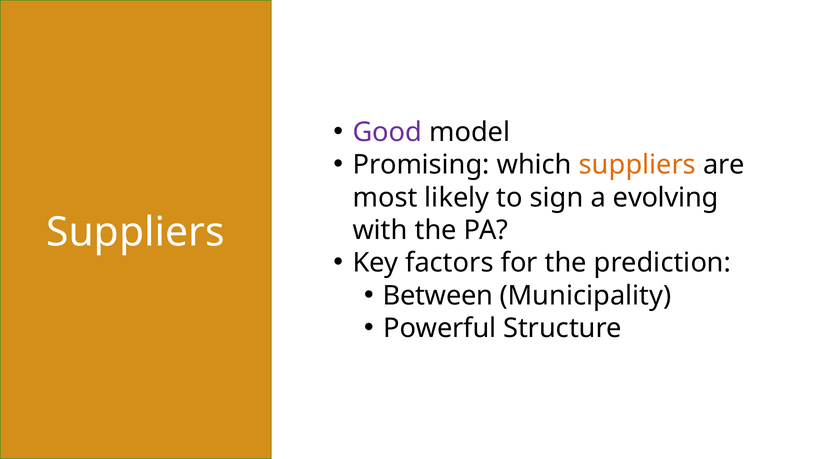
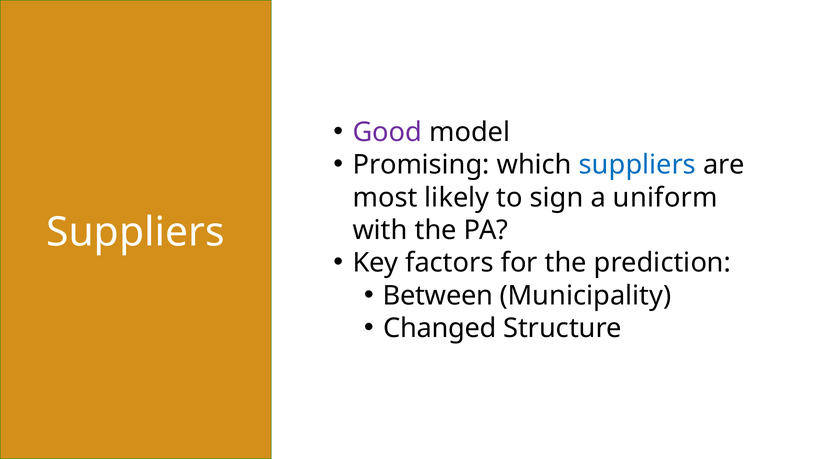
suppliers colour: orange -> blue (637, 165)
evolving: evolving -> uniform (665, 198)
Powerful: Powerful -> Changed (440, 329)
